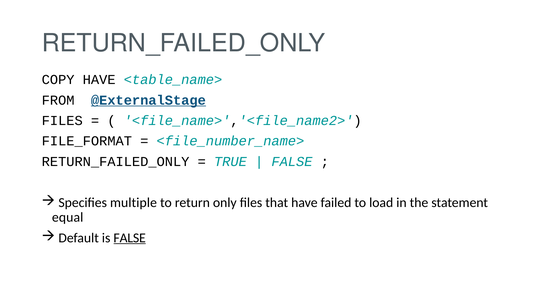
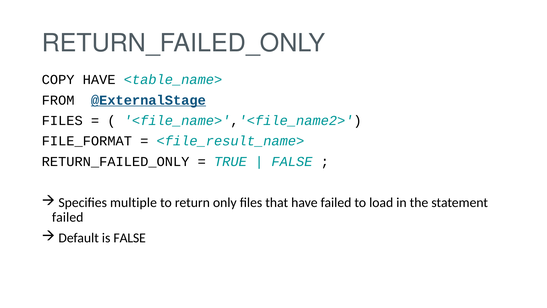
<file_number_name>: <file_number_name> -> <file_result_name> (230, 141)
equal: equal -> failed (68, 217)
FALSE underline: present -> none (130, 238)
